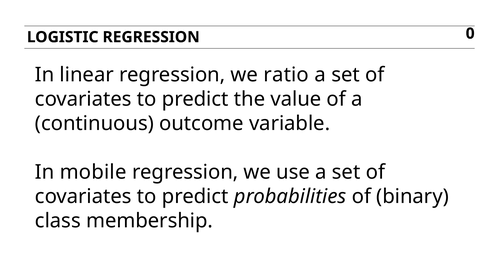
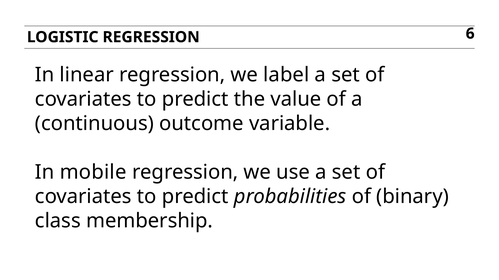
0: 0 -> 6 (470, 34)
ratio: ratio -> label (286, 75)
